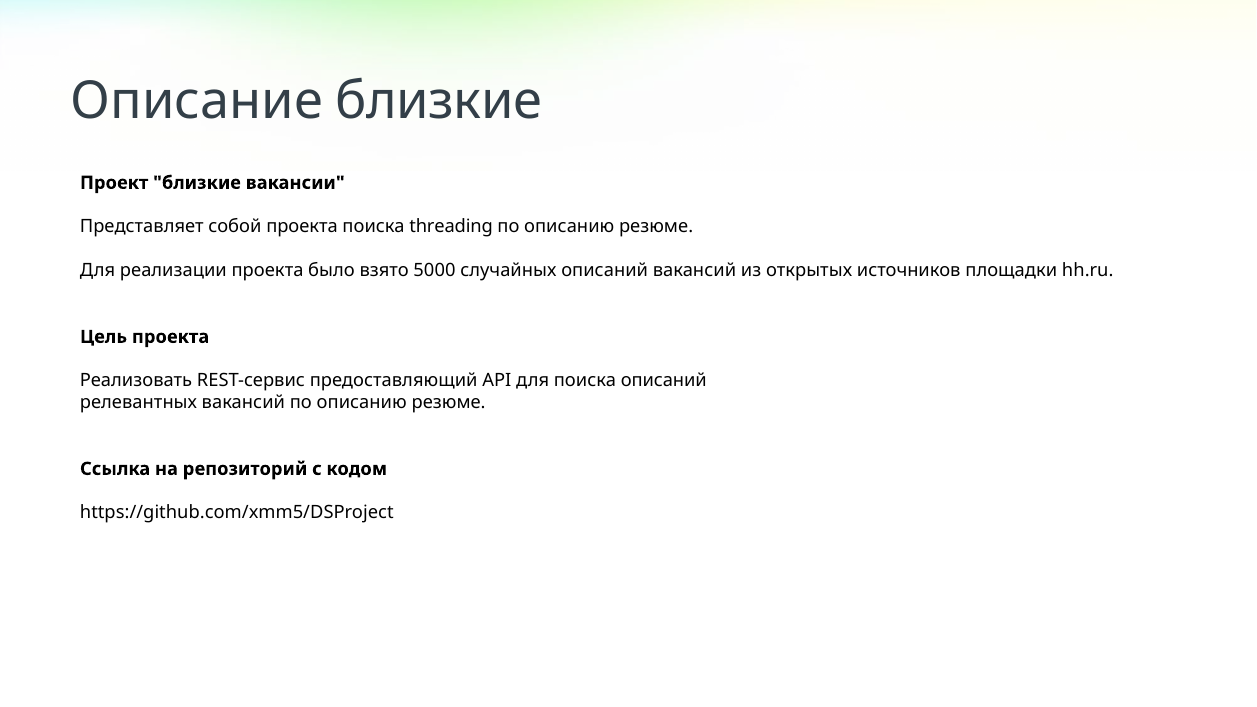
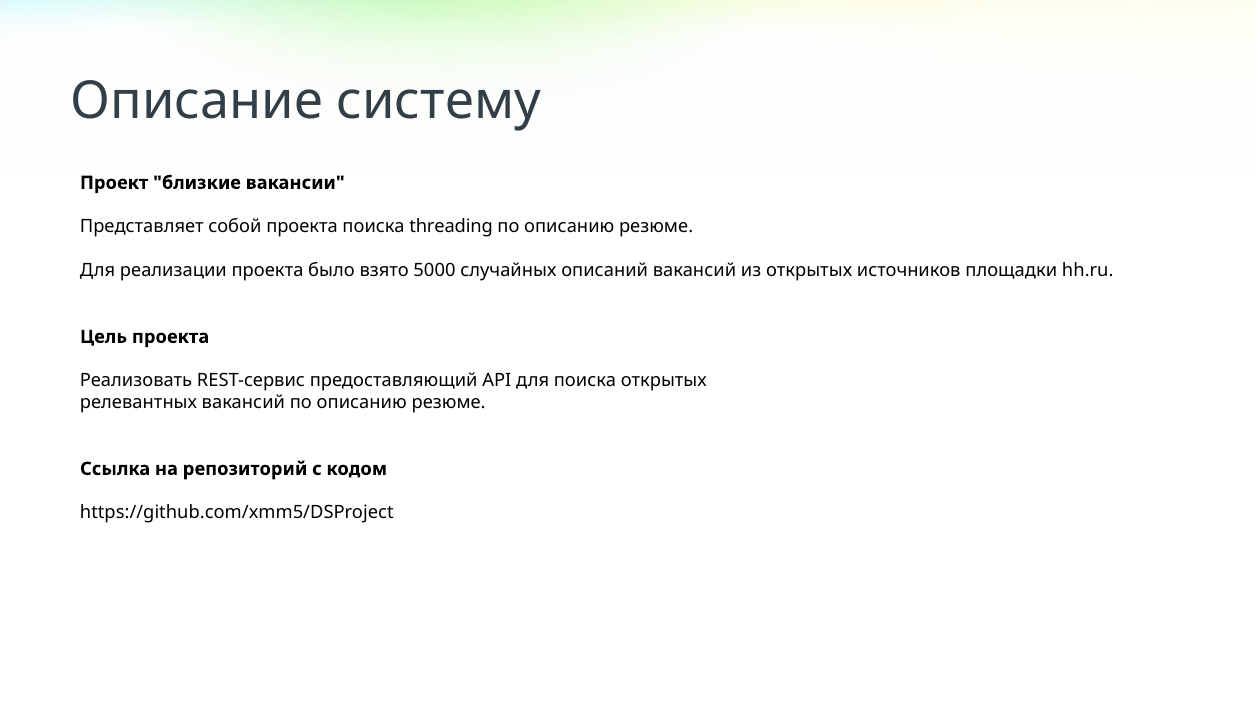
Описание близкие: близкие -> систему (439, 101)
поиска описаний: описаний -> открытых (664, 381)
